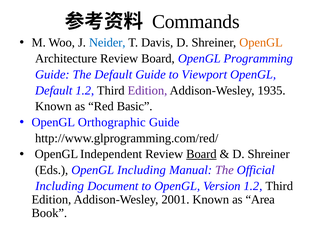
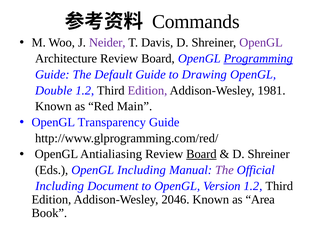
Neider colour: blue -> purple (107, 43)
OpenGL colour: orange -> purple (261, 43)
Programming underline: none -> present (258, 59)
Viewport: Viewport -> Drawing (204, 74)
Default: Default -> Double (54, 90)
1935: 1935 -> 1981 (272, 90)
Basic: Basic -> Main (135, 106)
Orthographic: Orthographic -> Transparency (112, 122)
Independent: Independent -> Antialiasing (111, 154)
2001: 2001 -> 2046 (175, 199)
